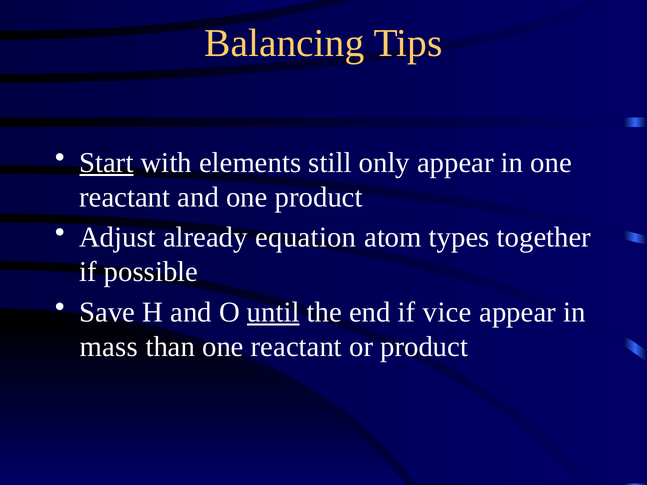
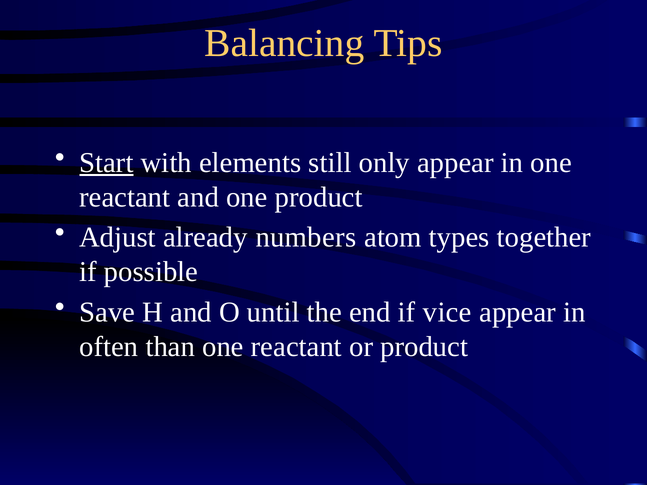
equation: equation -> numbers (306, 237)
until underline: present -> none (273, 312)
mass: mass -> often (109, 347)
